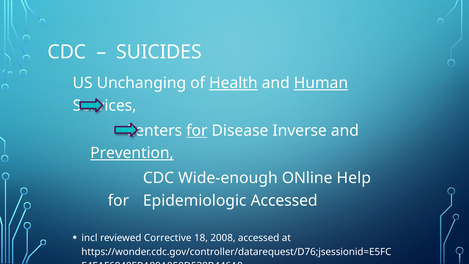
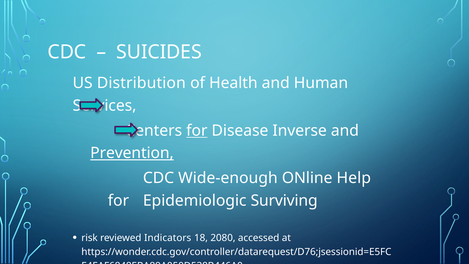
Unchanging: Unchanging -> Distribution (141, 83)
Health underline: present -> none (233, 83)
Human underline: present -> none (321, 83)
Epidemiologic Accessed: Accessed -> Surviving (284, 200)
incl: incl -> risk (90, 238)
Corrective: Corrective -> Indicators (168, 238)
2008: 2008 -> 2080 (223, 238)
